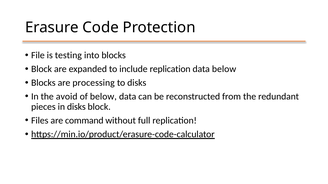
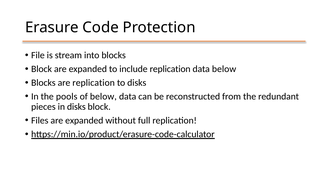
testing: testing -> stream (68, 55)
are processing: processing -> replication (94, 83)
avoid: avoid -> pools (67, 97)
Files are command: command -> expanded (84, 121)
